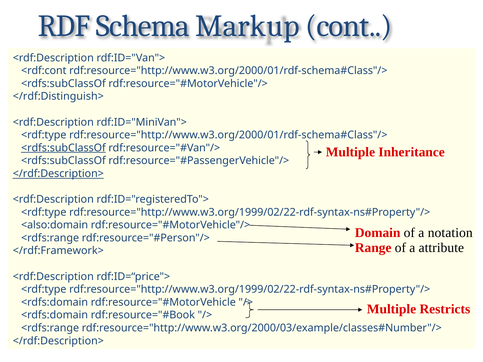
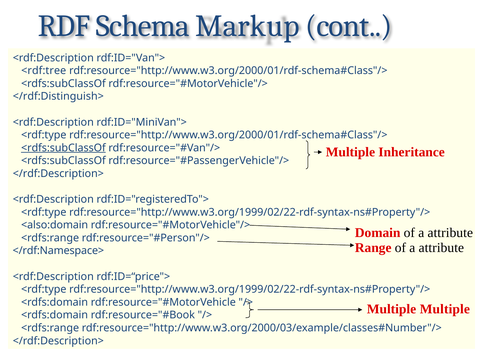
<rdf:cont: <rdf:cont -> <rdf:tree (44, 71)
</rdf:Description> underline: present -> none (58, 174)
Domain of a notation: notation -> attribute (450, 233)
</rdf:Framework>: </rdf:Framework> -> </rdf:Namespace> (58, 251)
Multiple Restricts: Restricts -> Multiple (445, 309)
